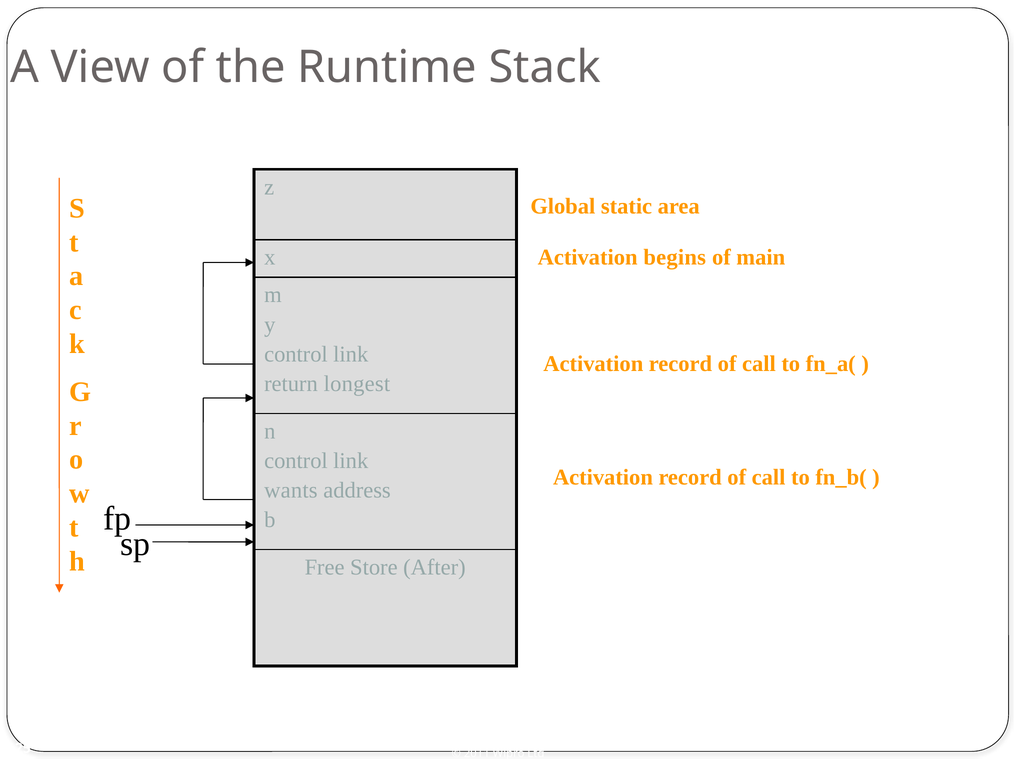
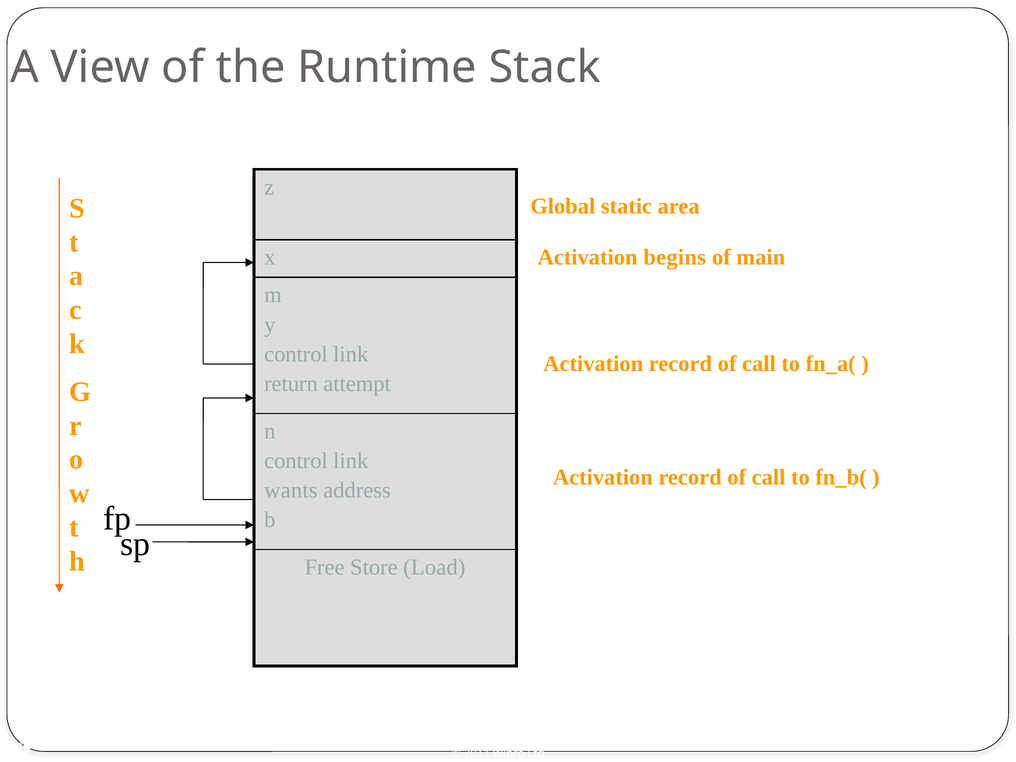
longest: longest -> attempt (357, 384)
After: After -> Load (434, 567)
